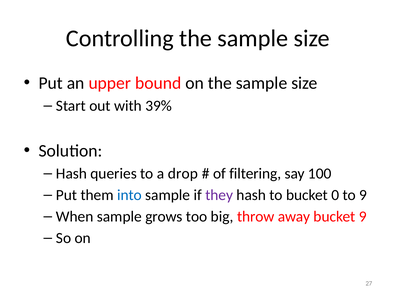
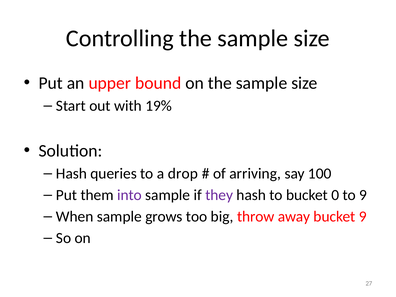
39%: 39% -> 19% (159, 106)
filtering: filtering -> arriving (255, 174)
into colour: blue -> purple (129, 195)
